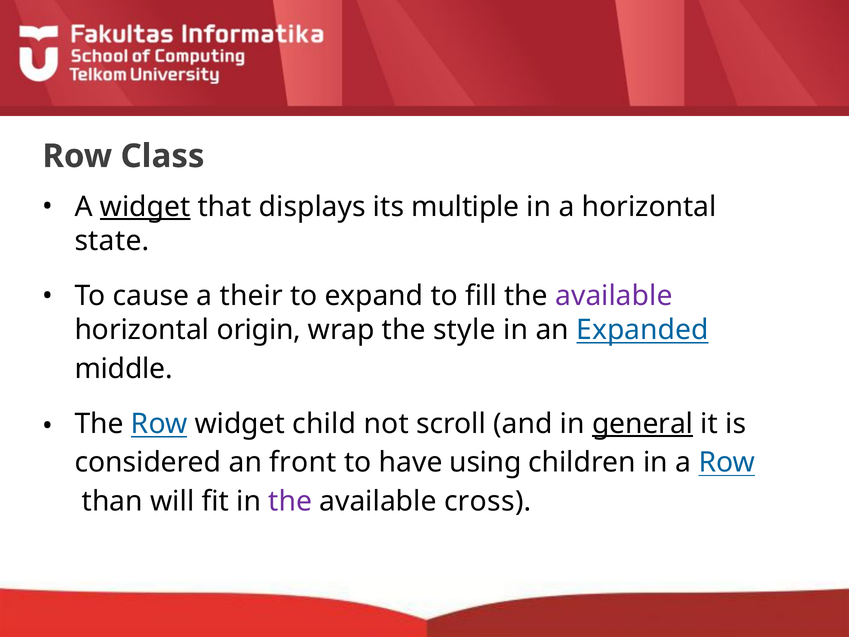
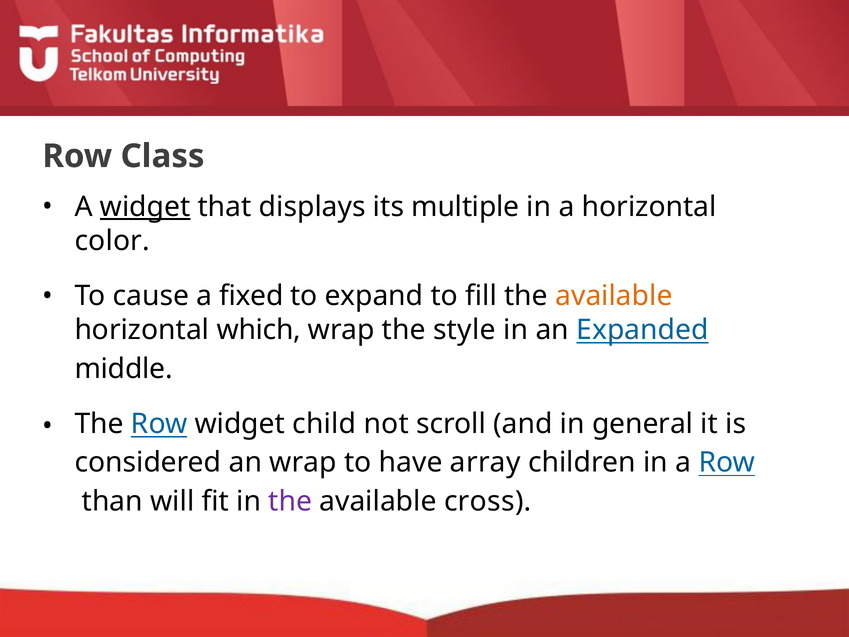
state: state -> color (112, 241)
their: their -> fixed (251, 296)
available colour: purple -> orange (614, 296)
origin: origin -> which (259, 330)
general underline: present -> none (643, 424)
an front: front -> wrap (303, 462)
using: using -> array (485, 462)
